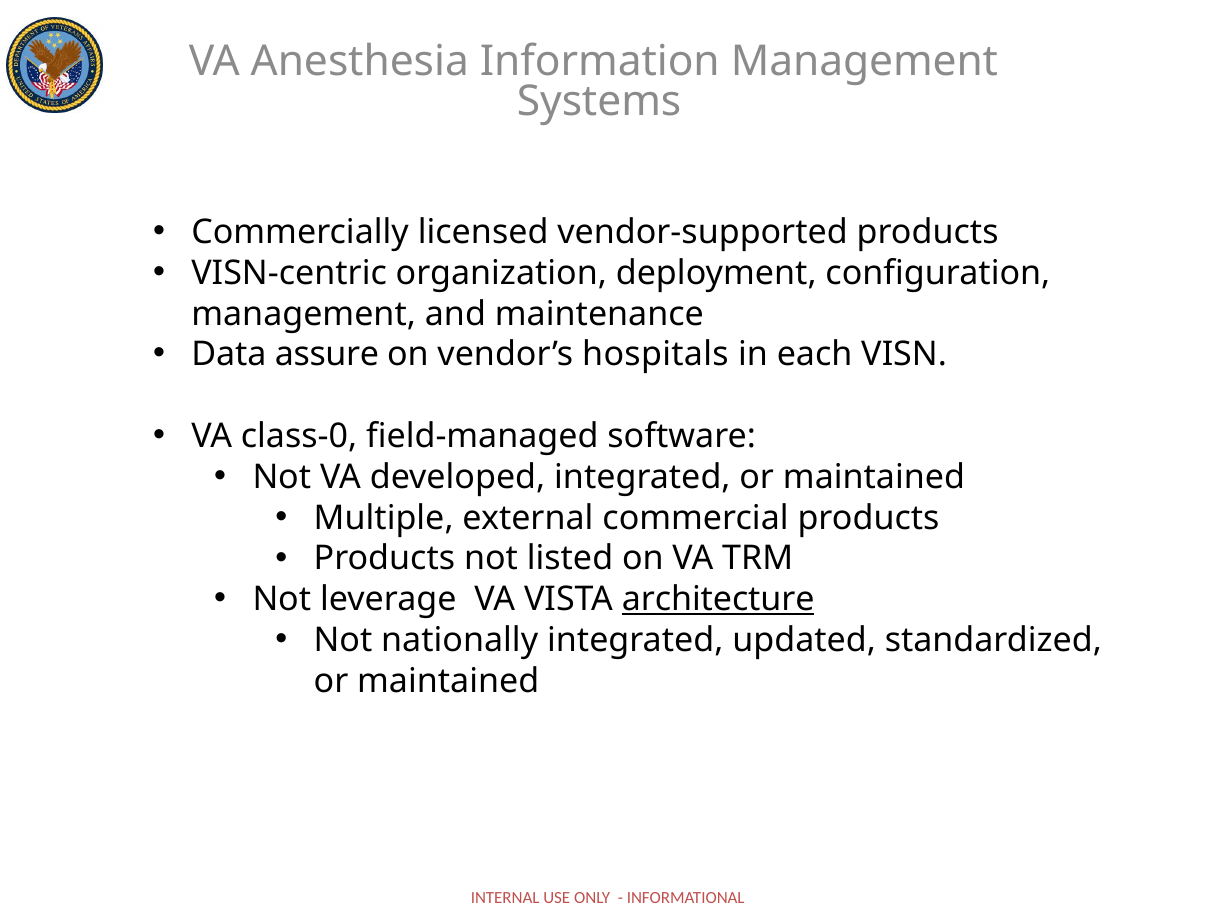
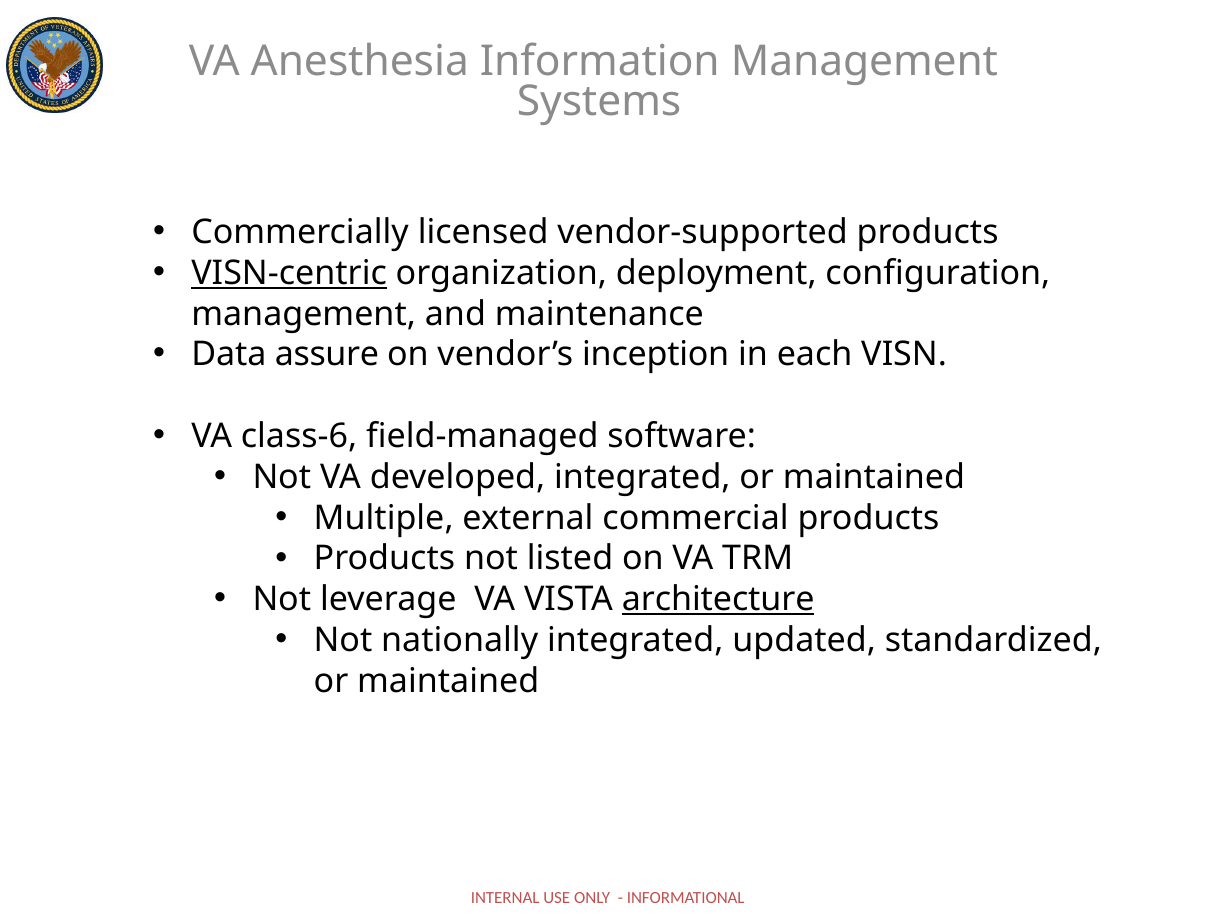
VISN-centric underline: none -> present (289, 273)
hospitals: hospitals -> inception (656, 355)
class-0: class-0 -> class-6 (299, 436)
